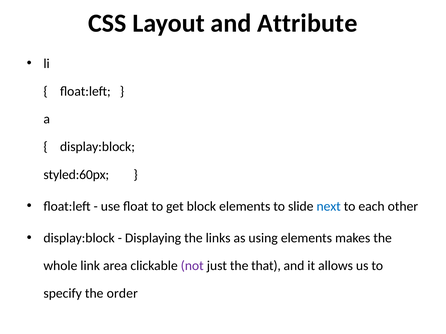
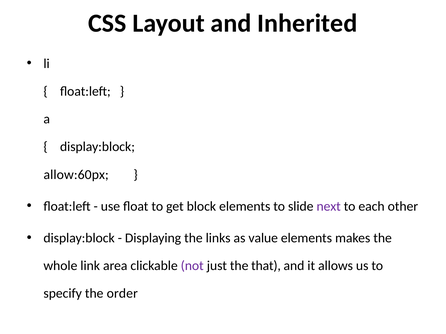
Attribute: Attribute -> Inherited (307, 23)
styled:60px: styled:60px -> allow:60px (76, 175)
next colour: blue -> purple (329, 207)
using: using -> value (263, 238)
